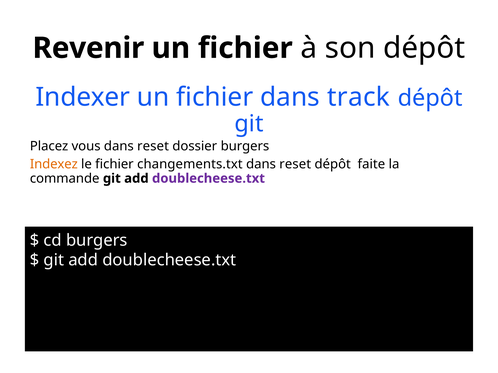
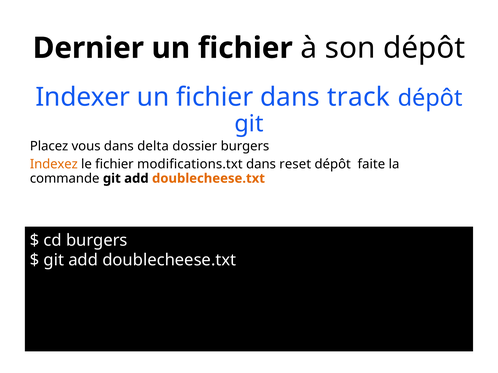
Revenir: Revenir -> Dernier (88, 48)
vous dans reset: reset -> delta (153, 146)
changements.txt: changements.txt -> modifications.txt (190, 164)
doublecheese.txt colour: purple -> orange (208, 179)
